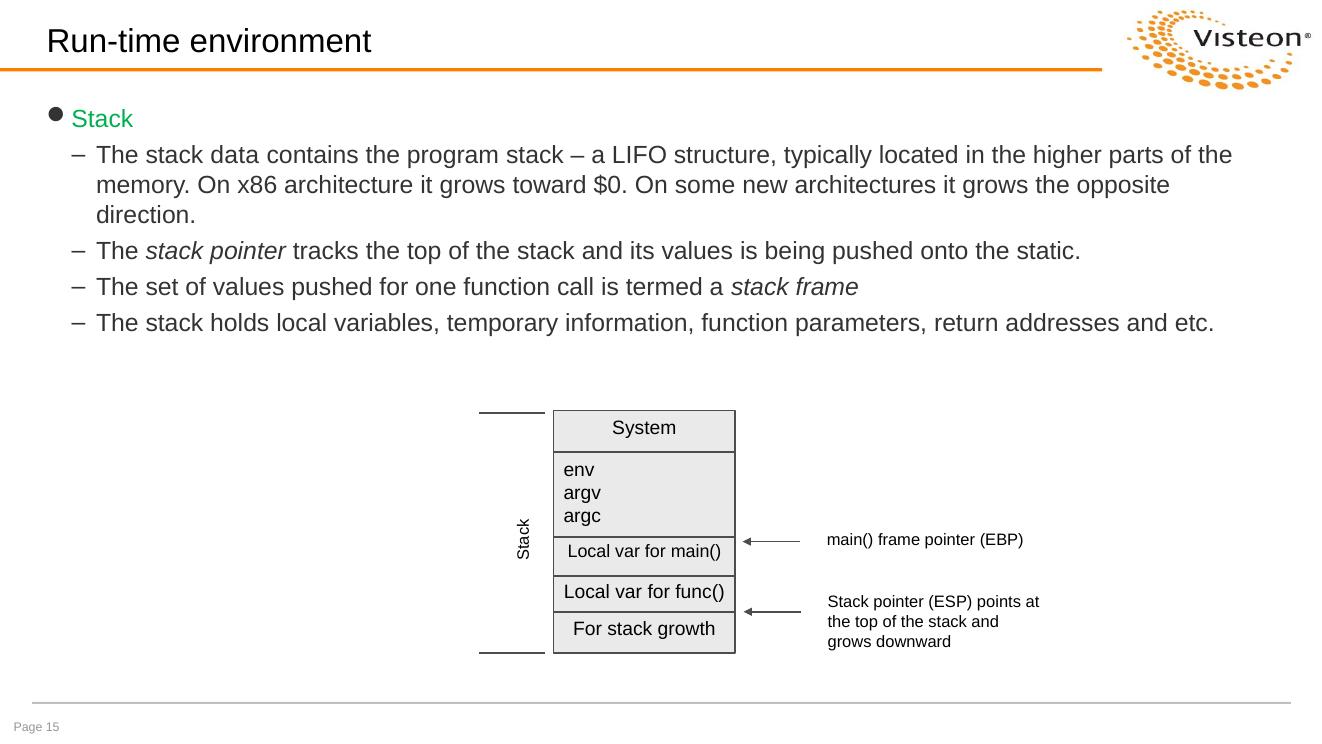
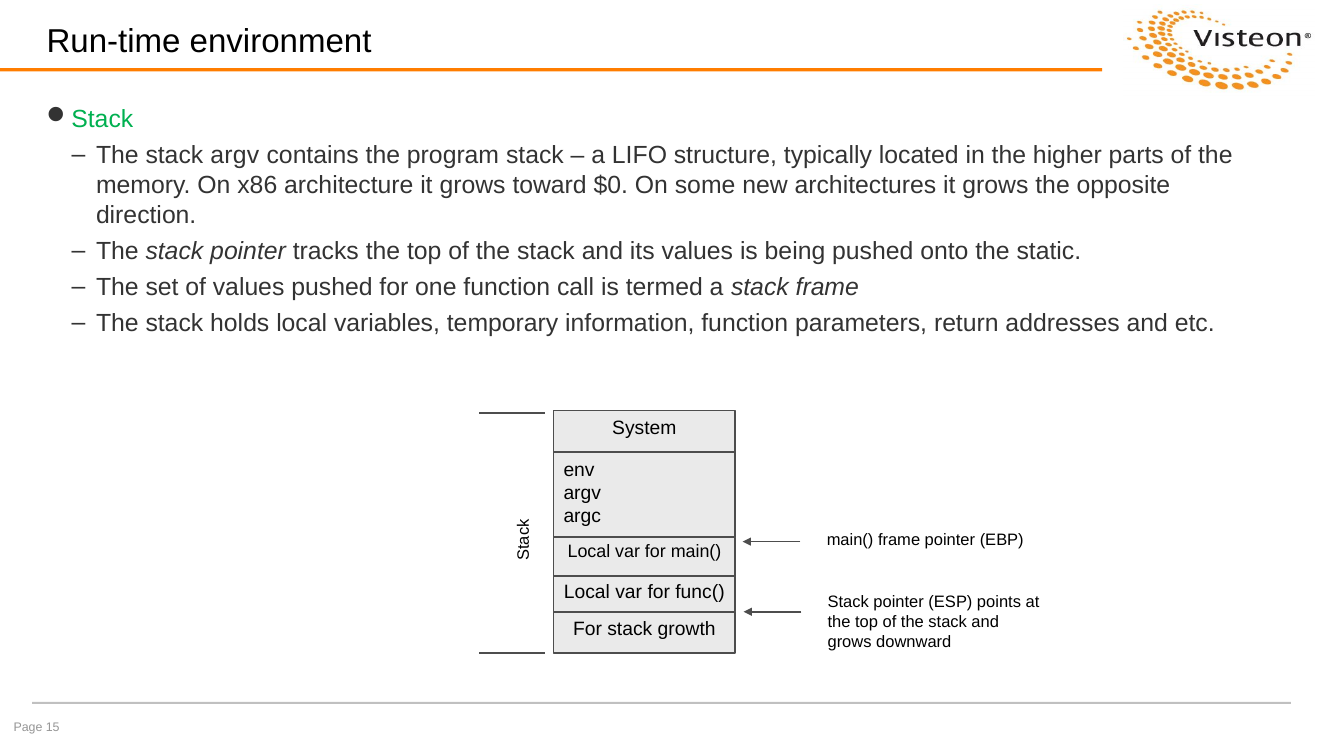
stack data: data -> argv (235, 156)
